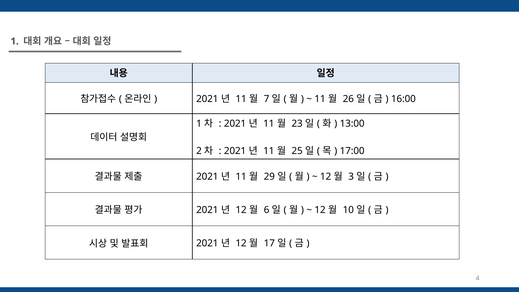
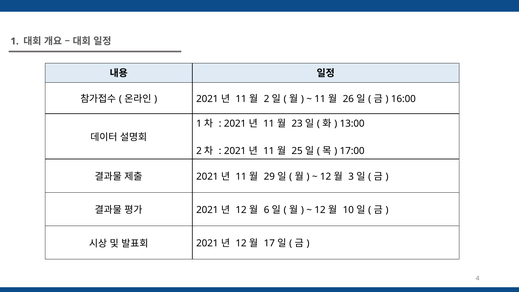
7: 7 -> 2 (267, 99)
